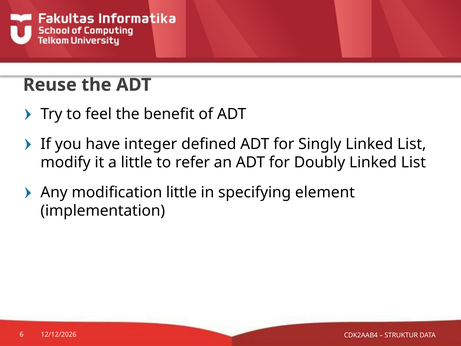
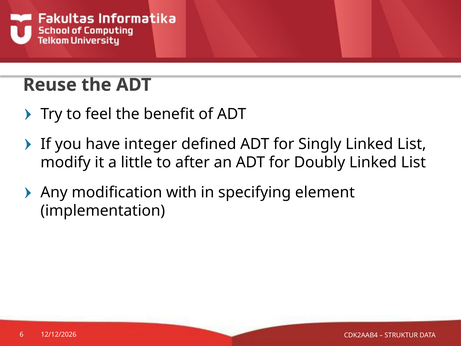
refer: refer -> after (192, 162)
modification little: little -> with (182, 192)
